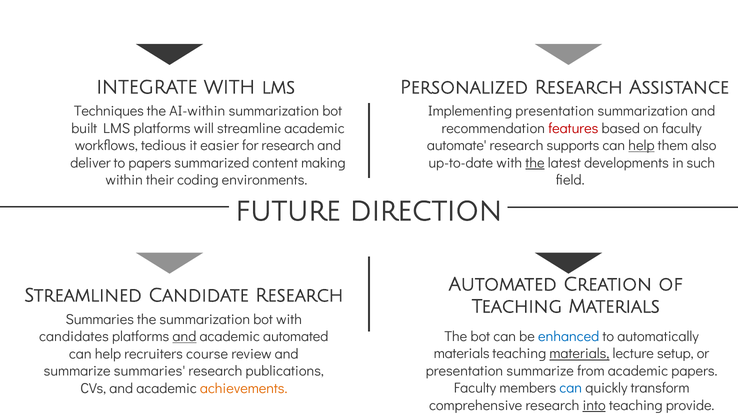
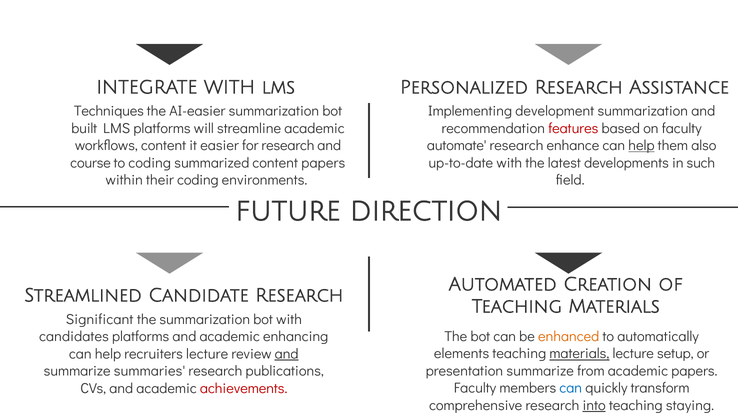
AI-within: AI-within -> AI-easier (197, 111)
Implementing presentation: presentation -> development (555, 111)
workflows tedious: tedious -> content (164, 146)
supports: supports -> enhance (573, 146)
deliver: deliver -> course (91, 163)
to papers: papers -> coding (150, 163)
content making: making -> papers (323, 163)
the underline: present -> none (535, 163)
Summaries: Summaries -> Significant (100, 319)
enhanced colour: blue -> orange (569, 337)
and underline: present -> none (184, 337)
academic automated: automated -> enhancing (296, 337)
materials: materials -> elements (462, 354)
recruiters course: course -> lecture (207, 354)
and underline: none -> present (287, 354)
achievements colour: orange -> red (244, 388)
provide: provide -> staying (690, 405)
